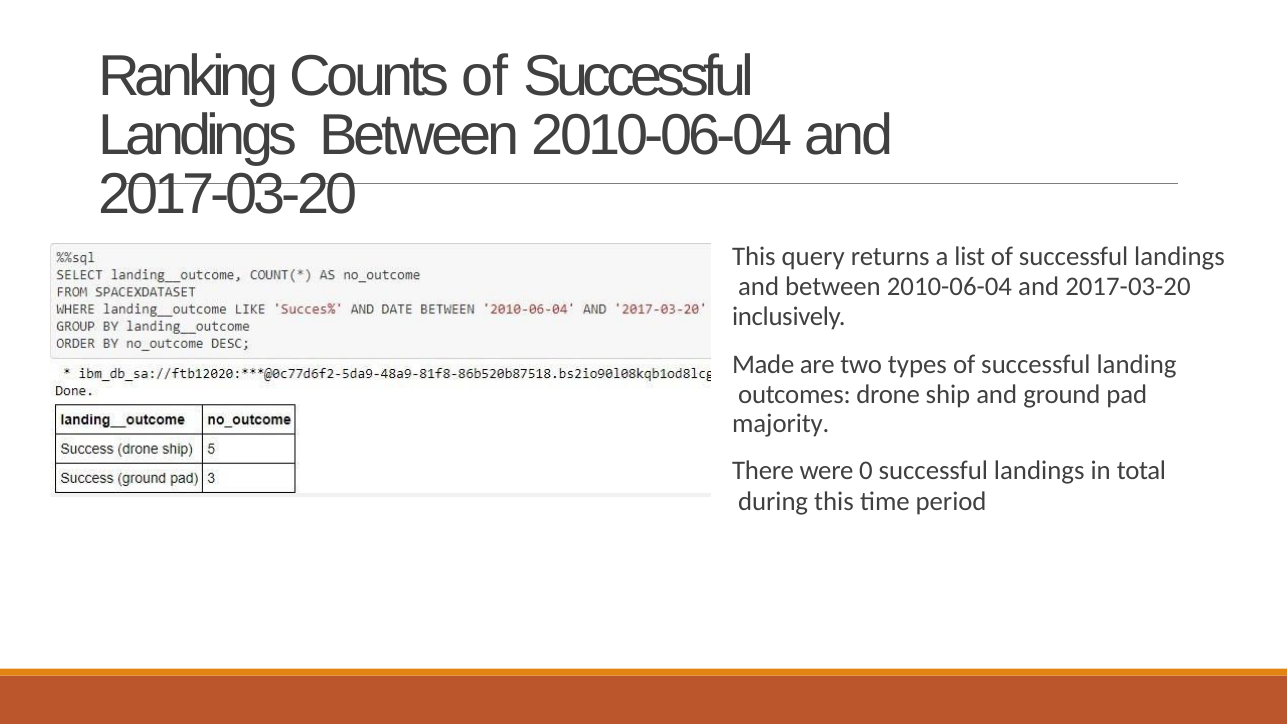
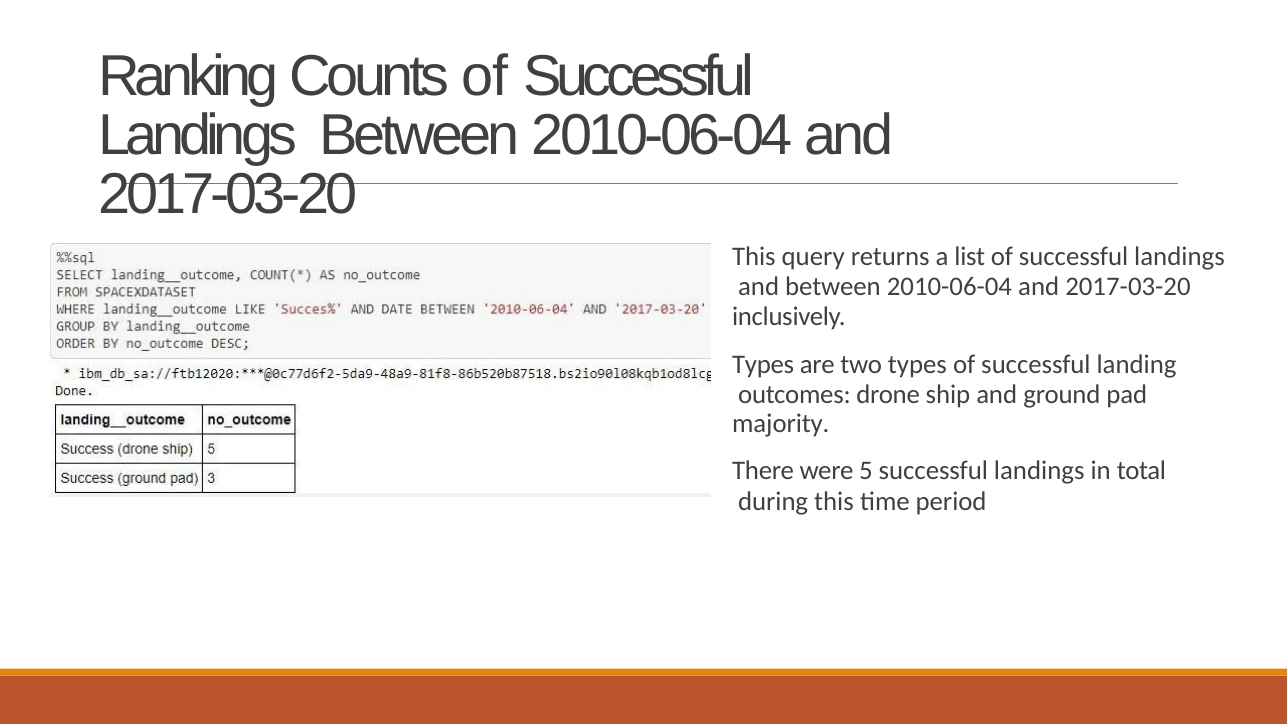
Made: Made -> Types (763, 365)
0: 0 -> 5 (866, 471)
